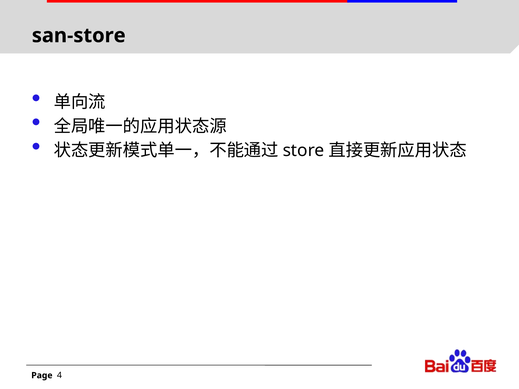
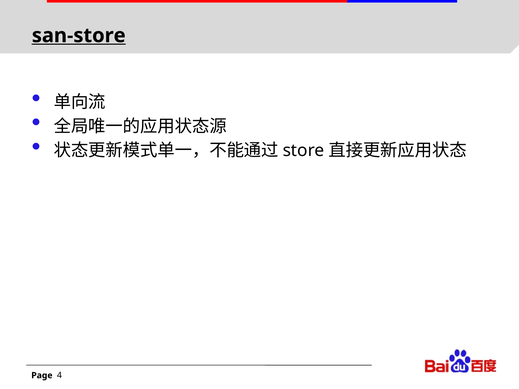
san-store underline: none -> present (79, 36)
